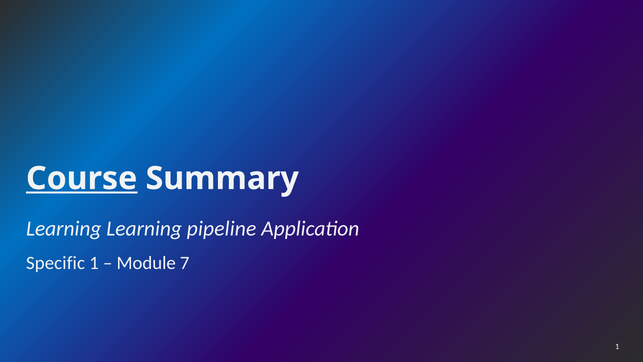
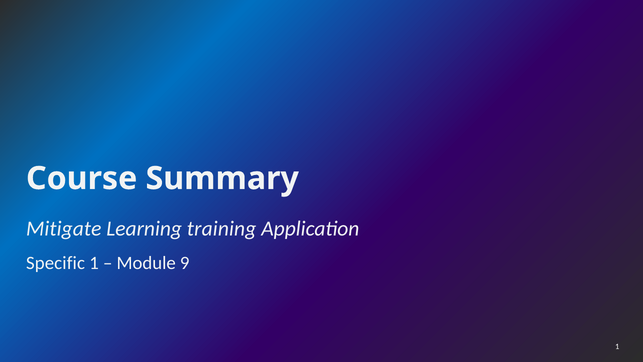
Course underline: present -> none (82, 178)
Learning: Learning -> Mitigate (64, 229)
pipeline: pipeline -> training (222, 229)
7: 7 -> 9 (185, 263)
